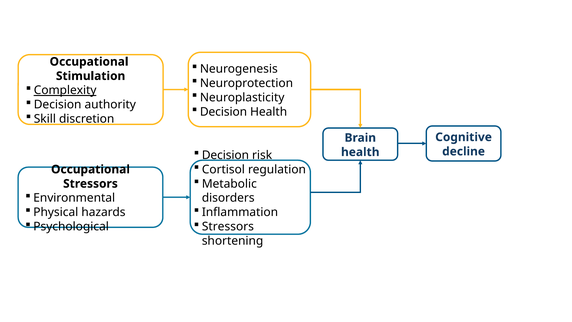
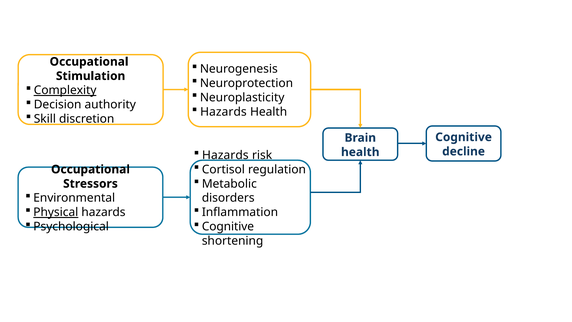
Decision: Decision -> Hazards (223, 112)
Decision: Decision -> Hazards (225, 155)
Physical underline: none -> present (56, 212)
Stressors: Stressors -> Cognitive (228, 227)
